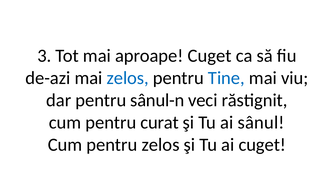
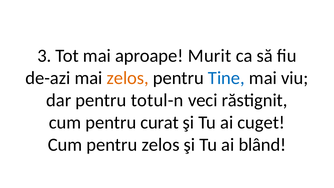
aproape Cuget: Cuget -> Murit (210, 56)
zelos colour: blue -> orange (128, 78)
sânul-n: sânul-n -> totul-n (157, 100)
sânul: sânul -> cuget (261, 122)
ai cuget: cuget -> blând (262, 145)
